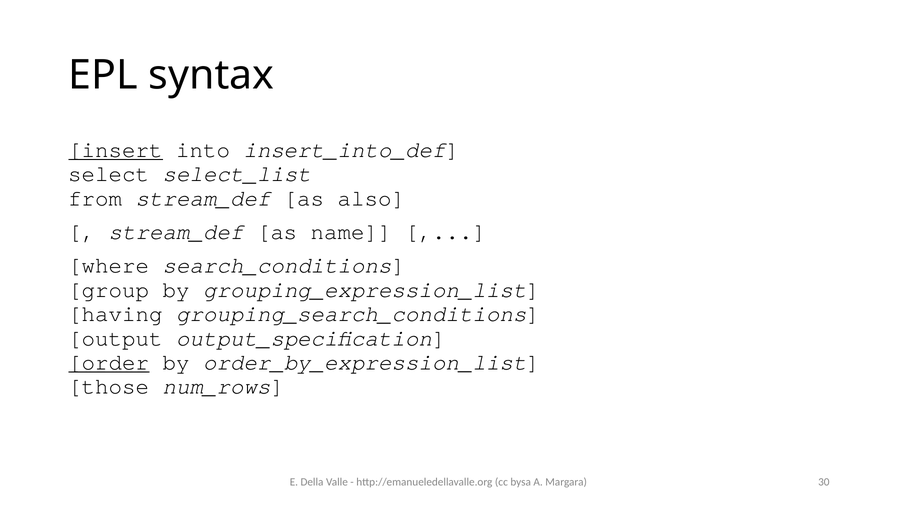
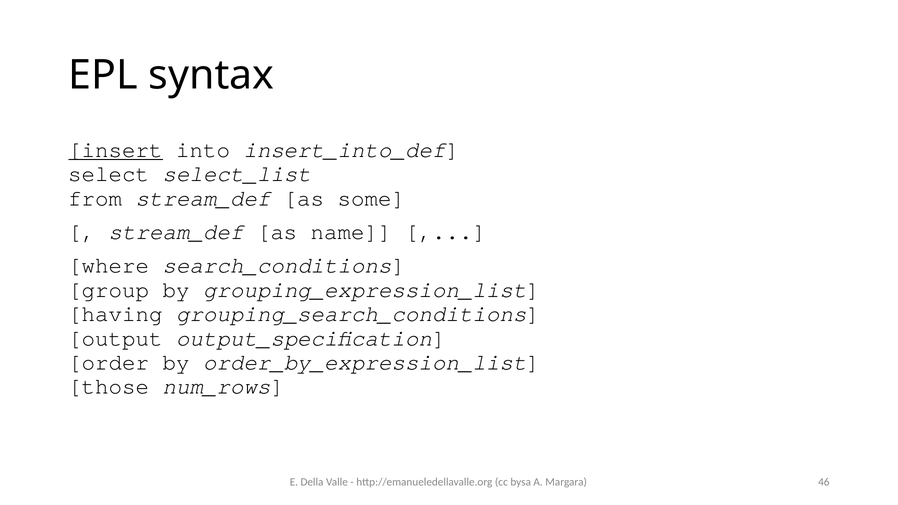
also: also -> some (372, 198)
order underline: present -> none (109, 362)
30: 30 -> 46 (824, 482)
